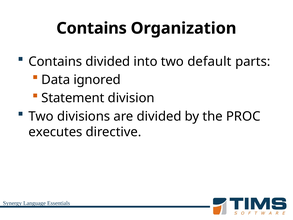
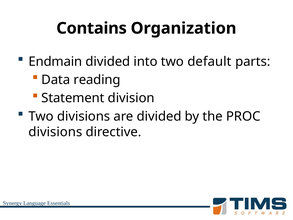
Contains: Contains -> Endmain (55, 61)
ignored: ignored -> reading (97, 80)
executes: executes -> divisions (55, 132)
